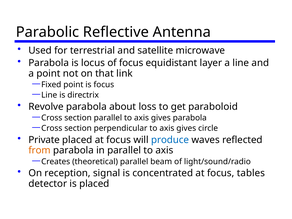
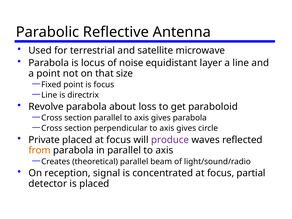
of focus: focus -> noise (131, 63)
link: link -> size (125, 73)
produce colour: blue -> purple (170, 140)
tables: tables -> partial (251, 173)
